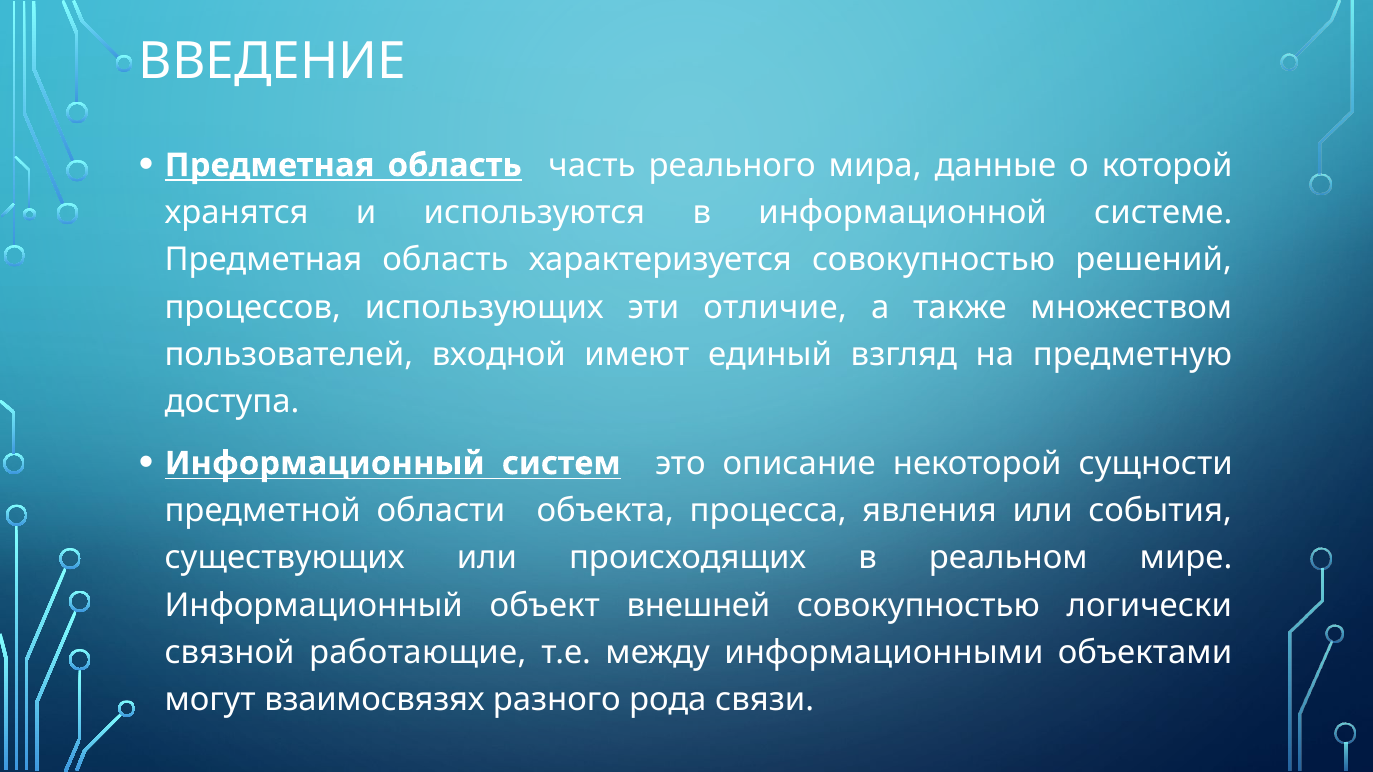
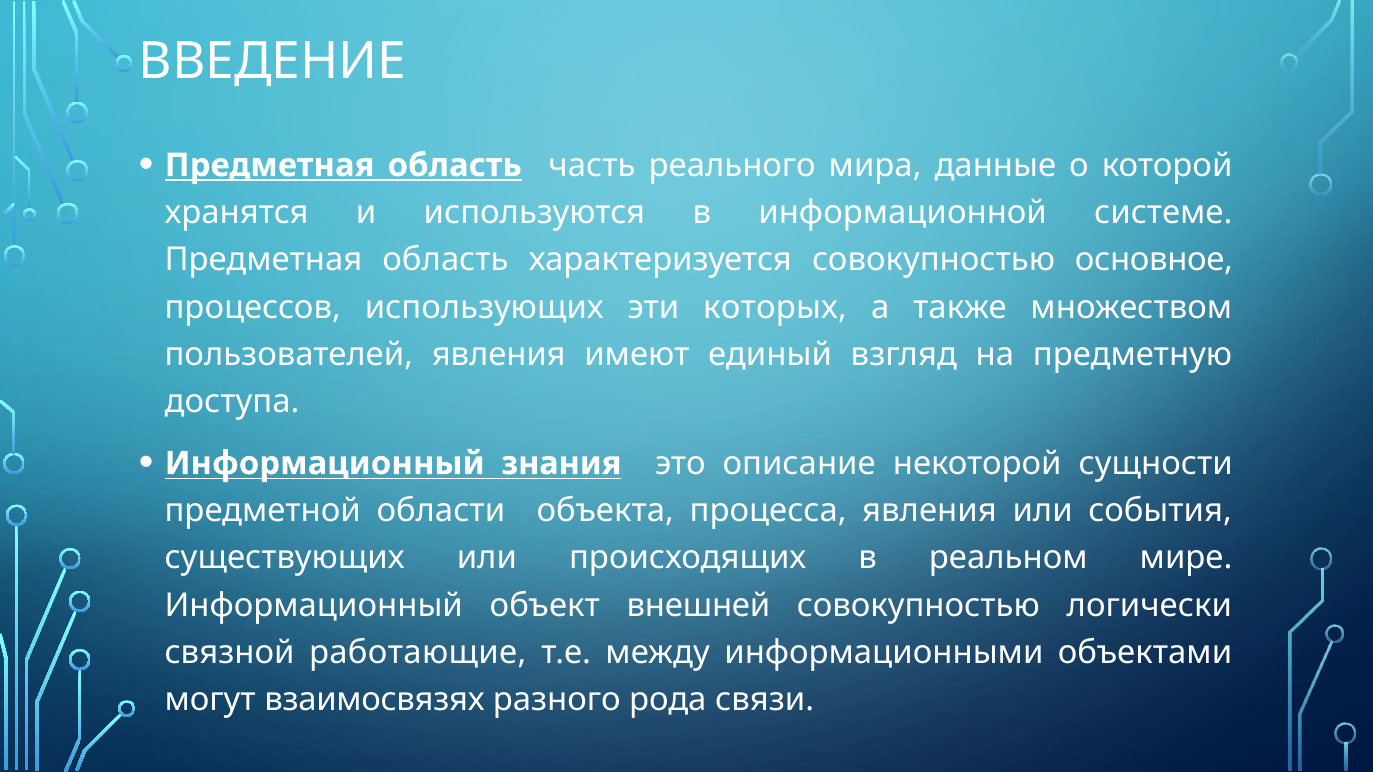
решений: решений -> основное (1154, 260)
отличие: отличие -> которых (775, 307)
пользователей входной: входной -> явления (499, 355)
систем: систем -> знания (561, 464)
